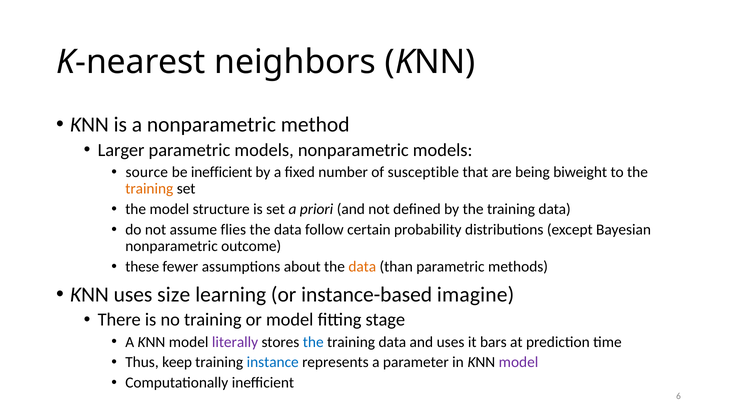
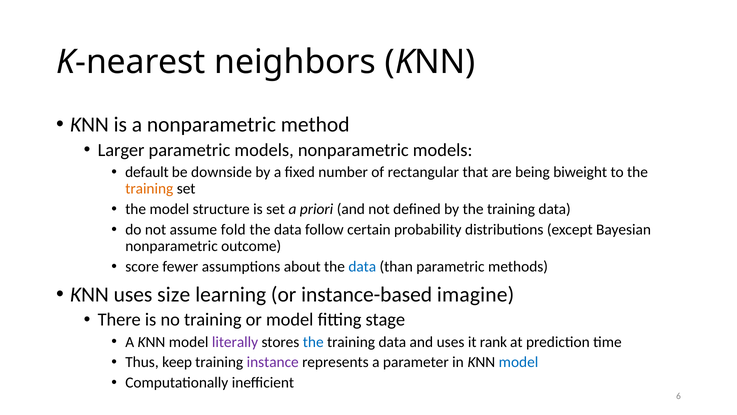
source: source -> default (147, 172)
be inefficient: inefficient -> downside (222, 172)
susceptible: susceptible -> rectangular (423, 172)
flies: flies -> fold (233, 230)
these: these -> score (142, 267)
data colour: orange -> blue (362, 267)
bars: bars -> rank (493, 342)
instance colour: blue -> purple (273, 362)
model colour: purple -> blue (519, 362)
